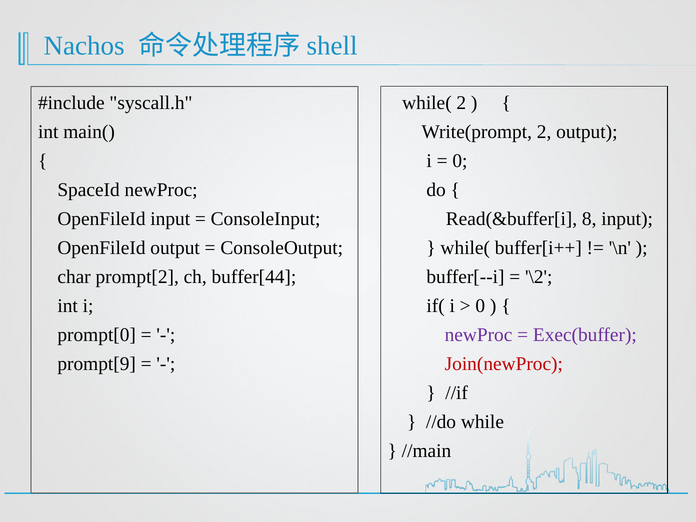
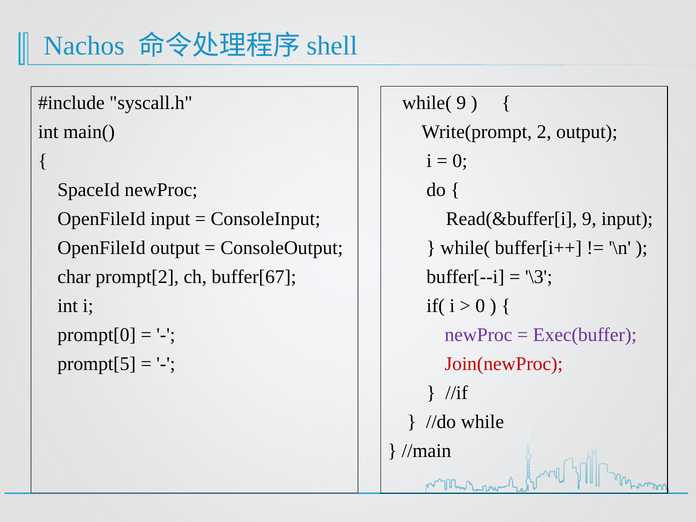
while( 2: 2 -> 9 (461, 103)
Read(&buffer[i 8: 8 -> 9 (589, 219)
buffer[44: buffer[44 -> buffer[67 (254, 277)
\2: \2 -> \3 (539, 277)
prompt[9: prompt[9 -> prompt[5 (97, 364)
